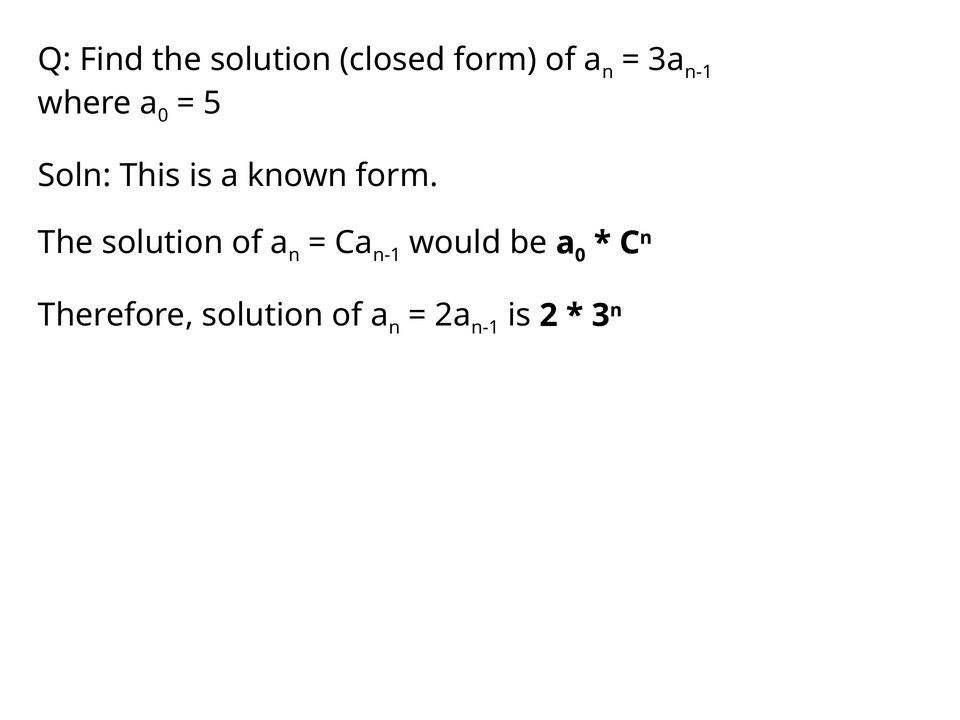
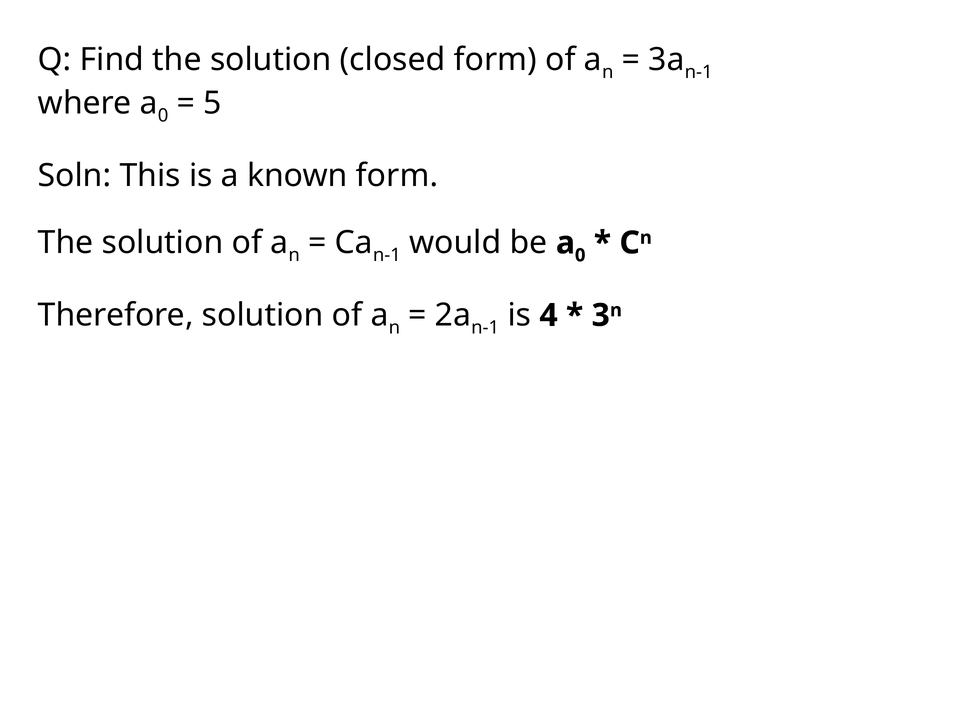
2: 2 -> 4 (549, 315)
